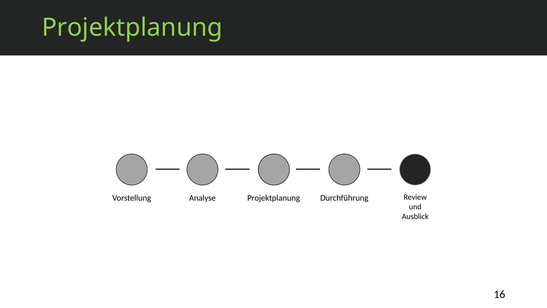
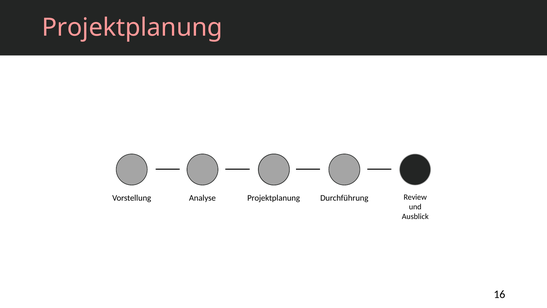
Projektplanung colour: light green -> pink (132, 28)
